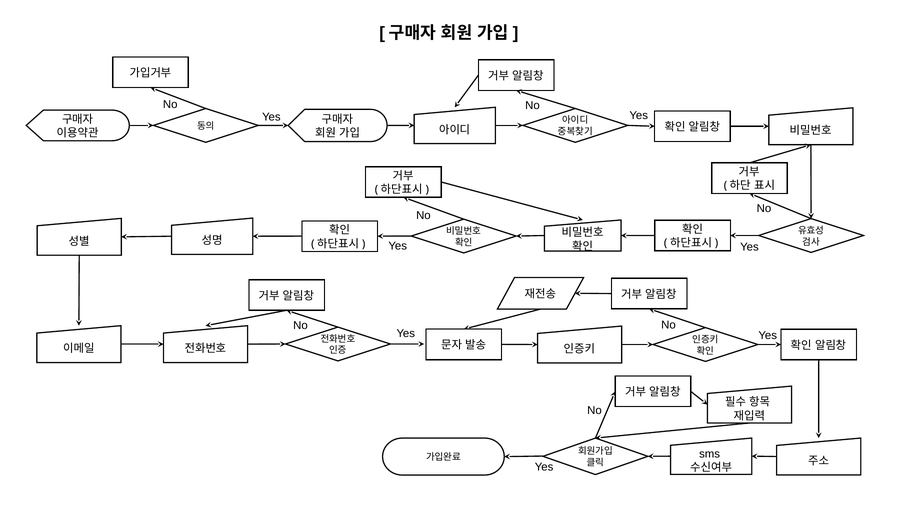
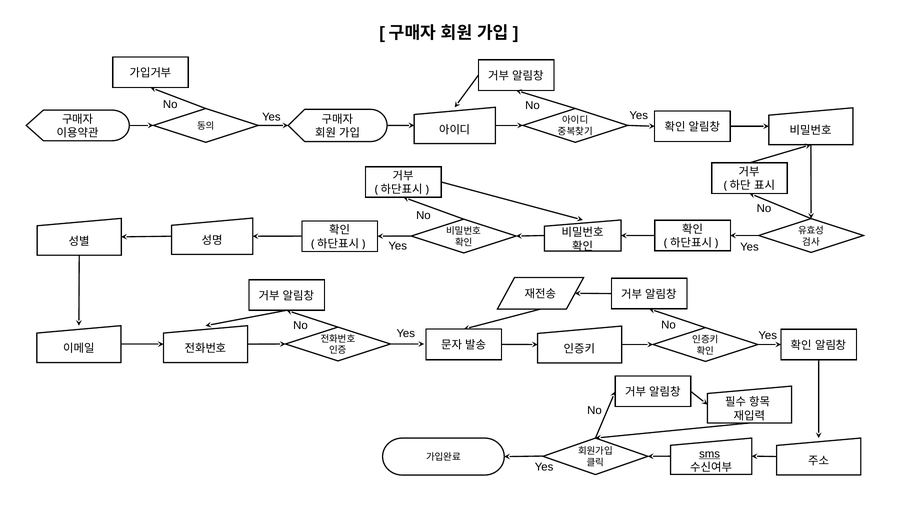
sms underline: none -> present (710, 454)
